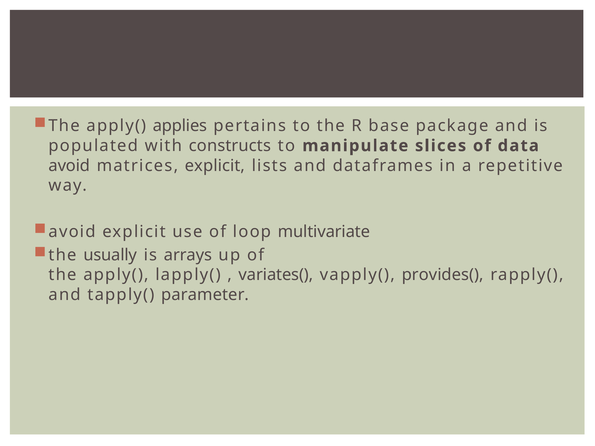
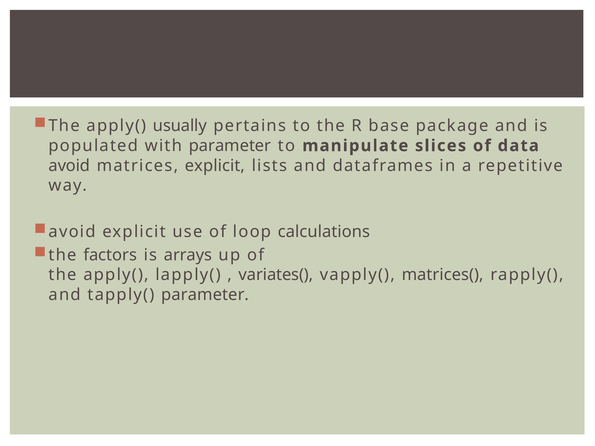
applies: applies -> usually (180, 126)
with constructs: constructs -> parameter (230, 146)
multivariate: multivariate -> calculations (324, 232)
usually: usually -> factors (110, 255)
provides(: provides( -> matrices( (443, 275)
